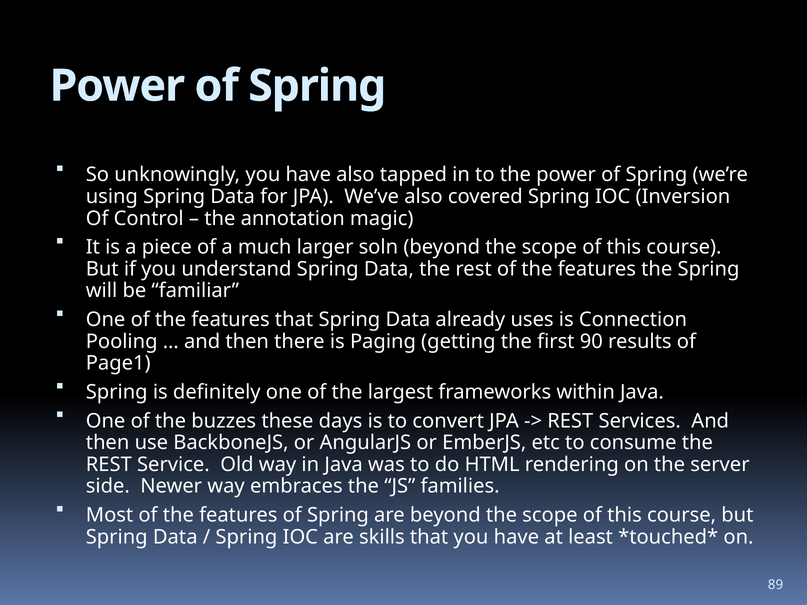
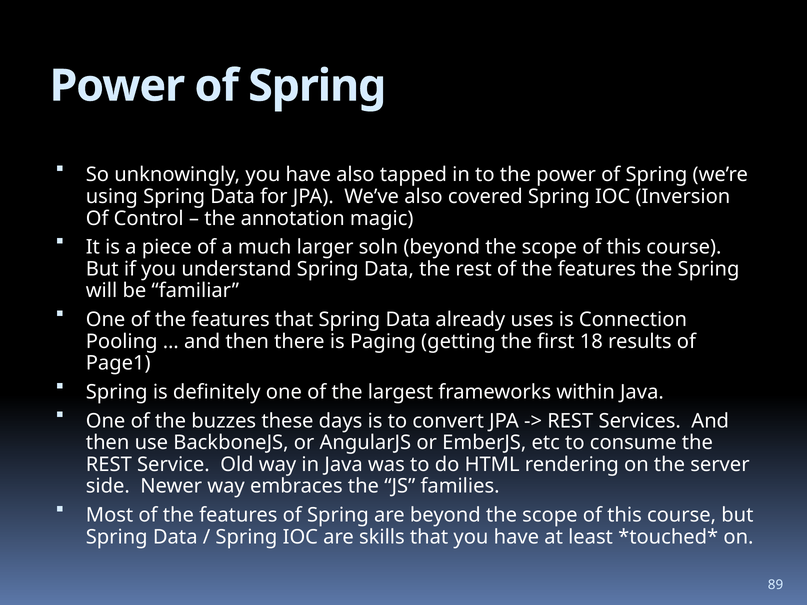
90: 90 -> 18 (591, 342)
